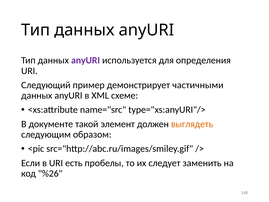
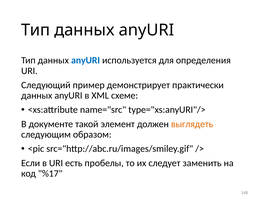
anyURI colour: purple -> blue (86, 60)
частичными: частичными -> практически (198, 85)
%26: %26 -> %17 (50, 173)
